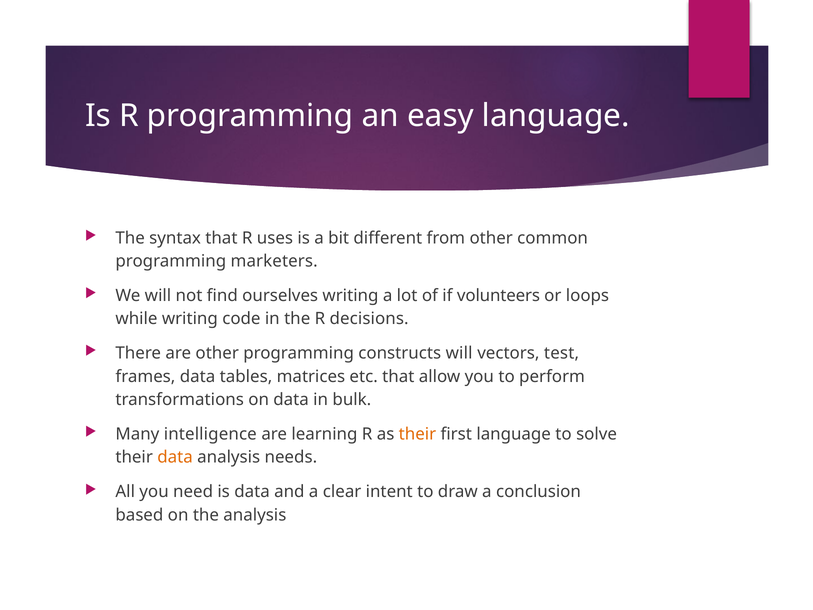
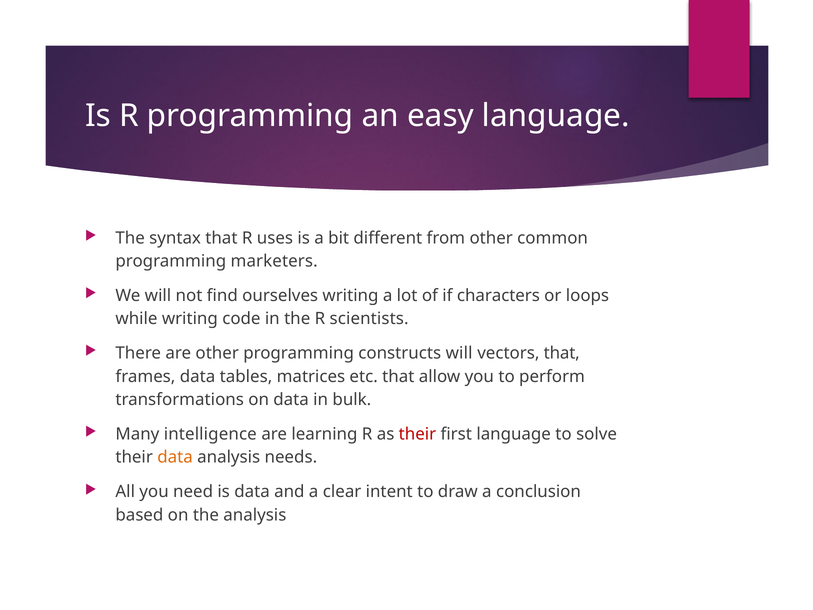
volunteers: volunteers -> characters (498, 296)
decisions: decisions -> scientists (369, 319)
vectors test: test -> that (562, 353)
their colour: orange -> red (417, 434)
